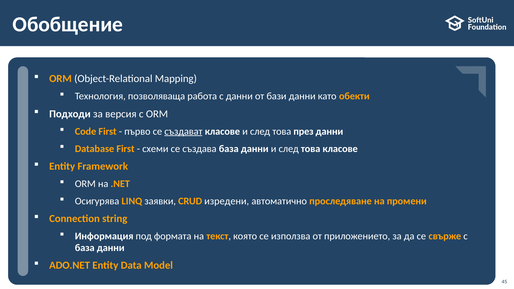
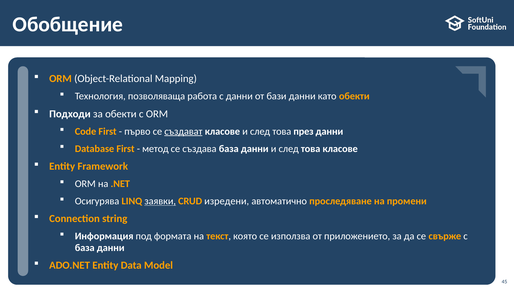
за версия: версия -> обекти (121, 114)
схеми: схеми -> метод (155, 149)
заявки underline: none -> present (160, 201)
